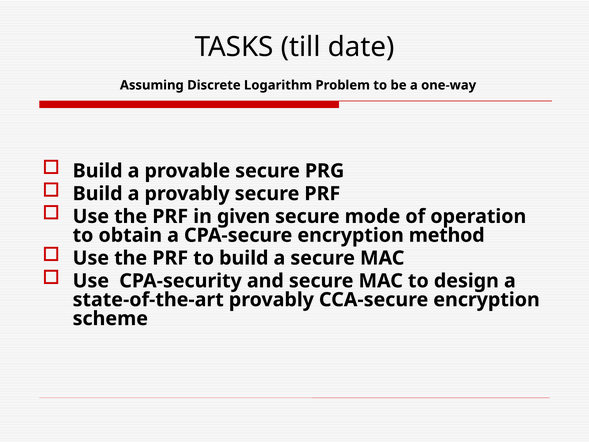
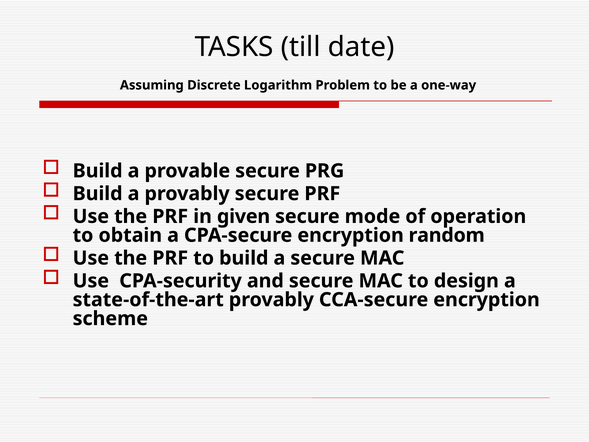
method: method -> random (447, 235)
